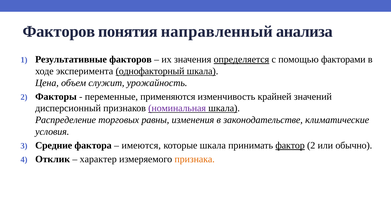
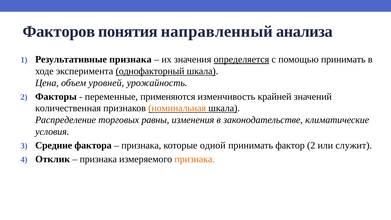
Результативные факторов: факторов -> признака (130, 59)
помощью факторами: факторами -> принимать (343, 59)
служит: служит -> уровней (106, 83)
дисперсионный: дисперсионный -> количественная (68, 108)
номинальная colour: purple -> orange (177, 108)
имеются: имеются -> признака (141, 145)
которые шкала: шкала -> одной (213, 145)
фактор underline: present -> none (290, 145)
обычно: обычно -> служит (354, 145)
характер: характер -> признака (98, 159)
